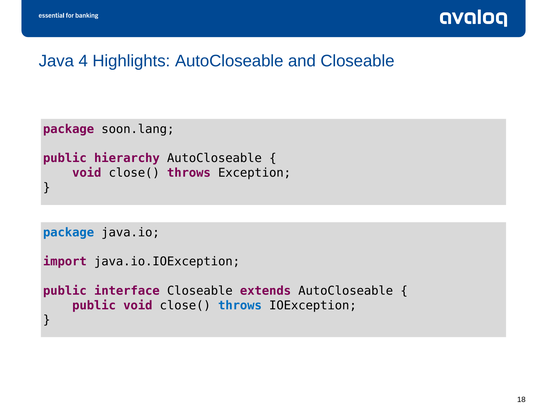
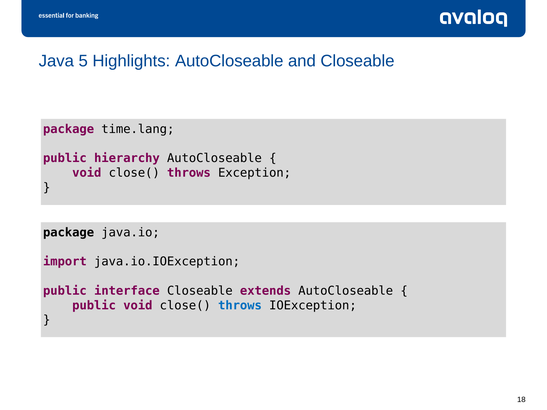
4: 4 -> 5 (83, 61)
soon.lang: soon.lang -> time.lang (138, 129)
package colour: blue -> black (69, 233)
